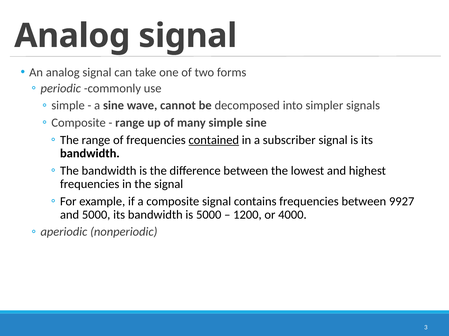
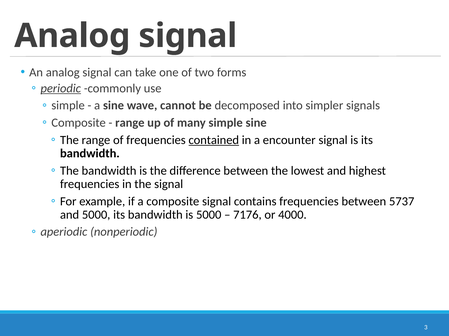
periodic underline: none -> present (61, 89)
subscriber: subscriber -> encounter (289, 140)
9927: 9927 -> 5737 (402, 202)
1200: 1200 -> 7176 (247, 215)
